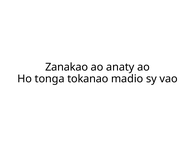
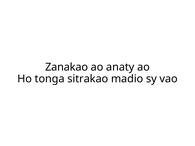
tokanao: tokanao -> sitrakao (88, 79)
